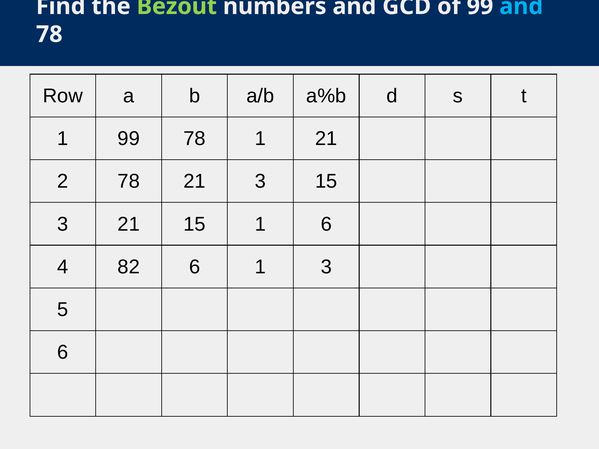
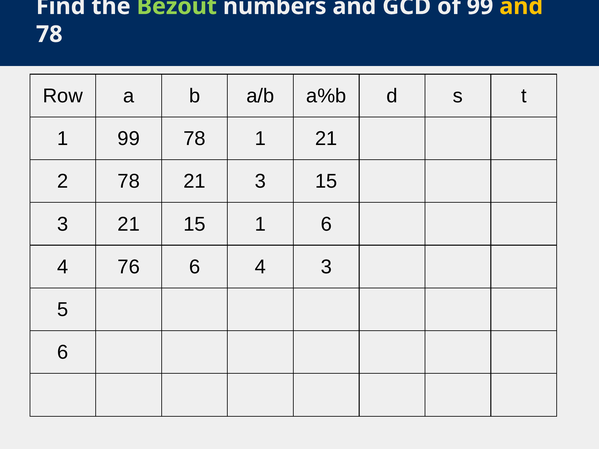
and colour: light blue -> yellow (521, 6)
82: 82 -> 76 (129, 267)
1: 1 -> 4 (260, 267)
